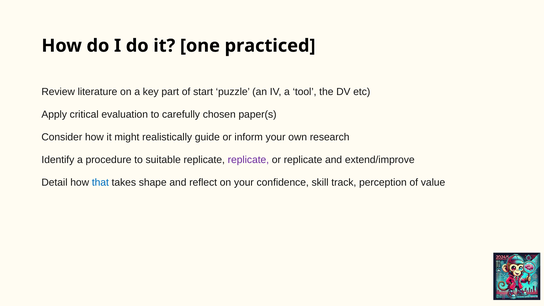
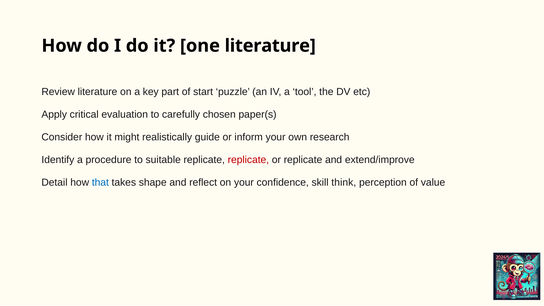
one practiced: practiced -> literature (270, 46)
replicate colour: purple -> red (248, 160)
track: track -> think (344, 182)
